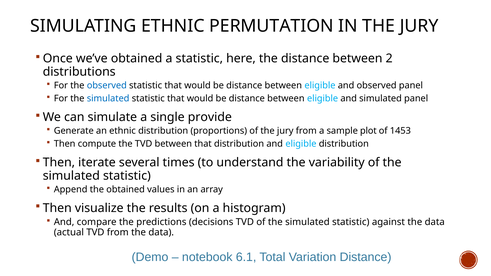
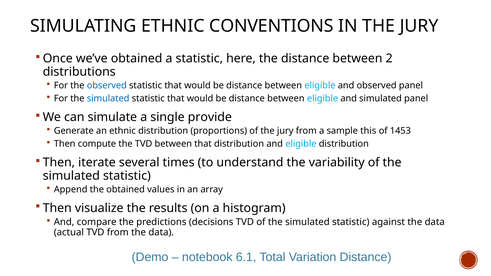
PERMUTATION: PERMUTATION -> CONVENTIONS (271, 26)
plot: plot -> this (368, 131)
